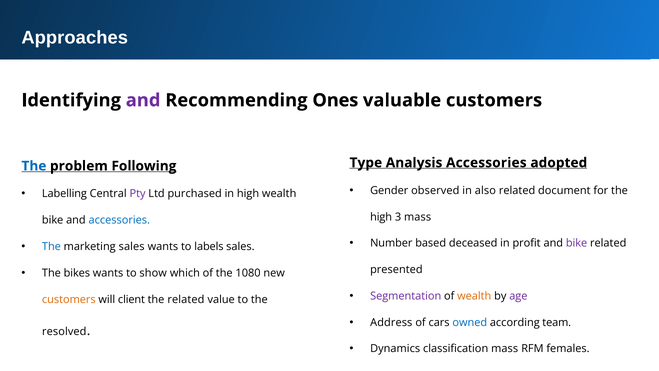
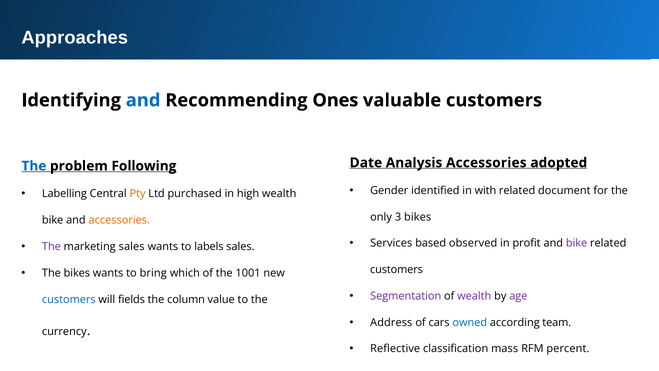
and colour: purple -> blue (143, 100)
Type: Type -> Date (366, 163)
observed: observed -> identified (435, 190)
also: also -> with (485, 190)
Pty colour: purple -> orange (138, 194)
high: high -> only (381, 217)
3 mass: mass -> bikes (418, 217)
accessories colour: blue -> orange (119, 220)
Number: Number -> Services (391, 243)
deceased: deceased -> observed (473, 243)
The colour: blue -> purple (51, 246)
presented: presented -> customers (396, 270)
show: show -> bring (153, 273)
1080: 1080 -> 1001 (248, 273)
wealth colour: orange -> purple (474, 296)
customers colour: orange -> blue (69, 299)
client: client -> fields (132, 299)
the related: related -> column (186, 299)
resolved: resolved -> currency (64, 332)
Dynamics: Dynamics -> Reflective (395, 349)
females: females -> percent (568, 349)
